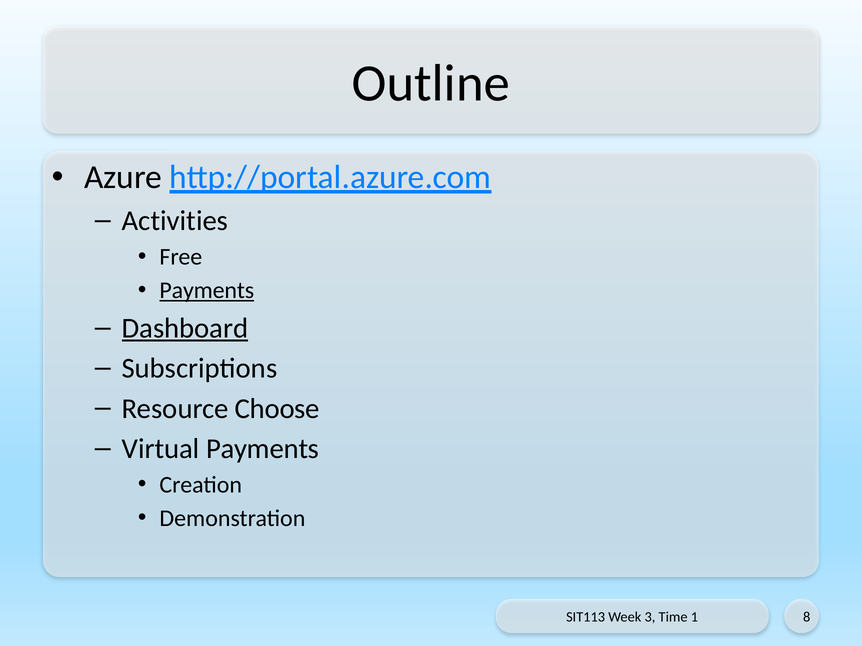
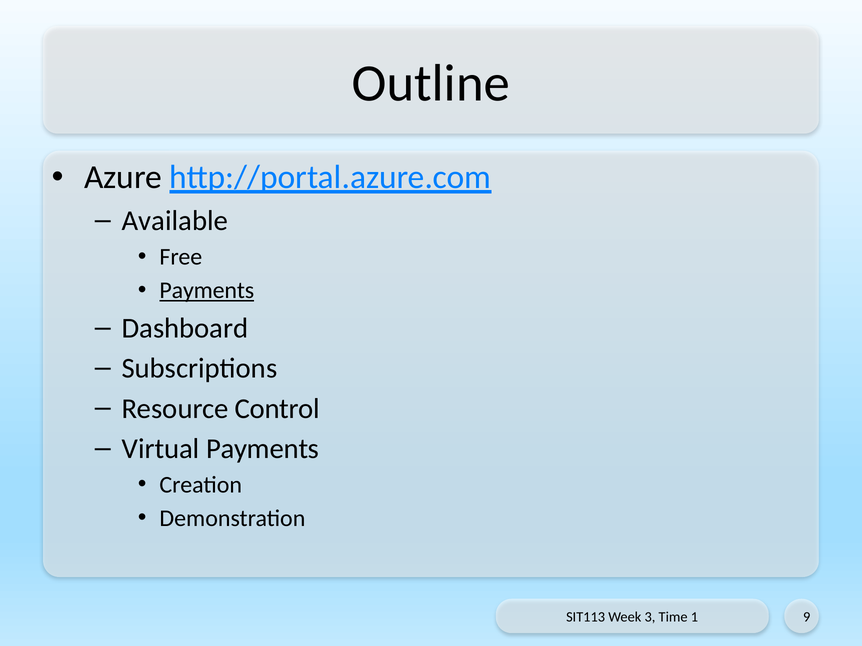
Activities: Activities -> Available (175, 221)
Dashboard underline: present -> none (185, 328)
Choose: Choose -> Control (277, 409)
8: 8 -> 9 (807, 617)
